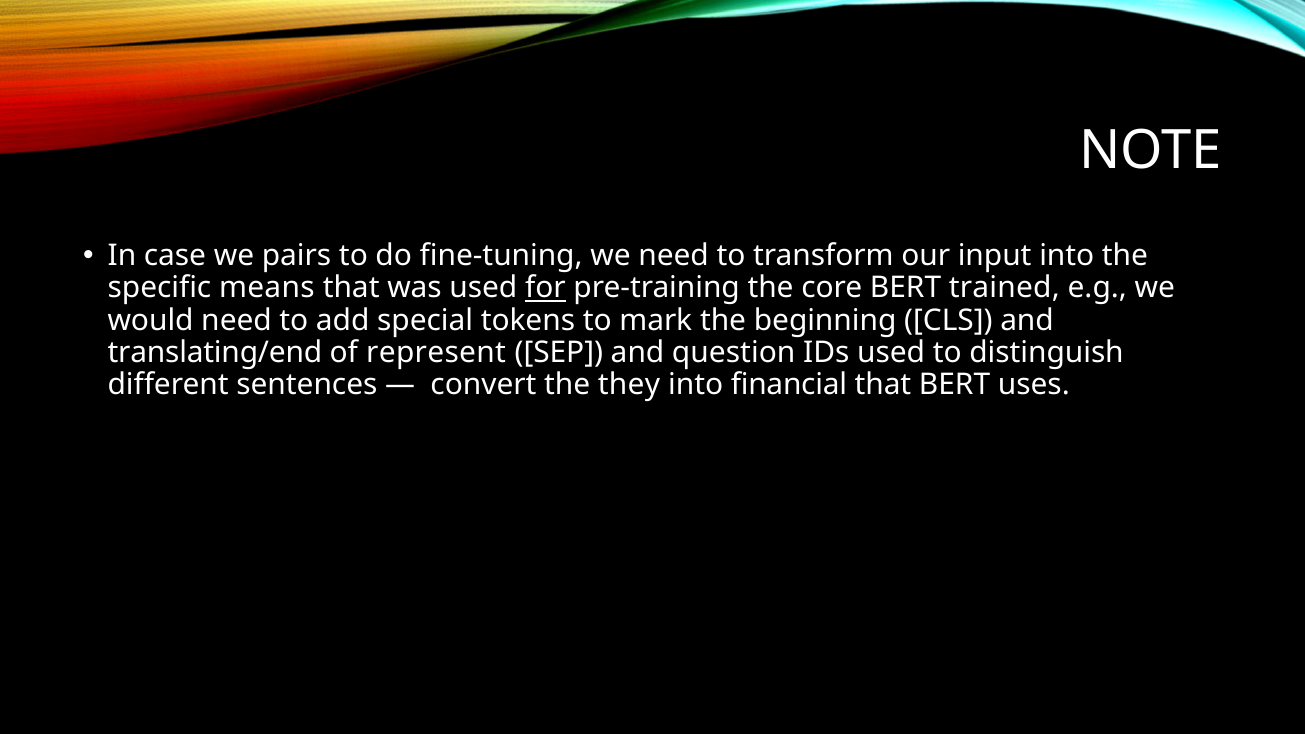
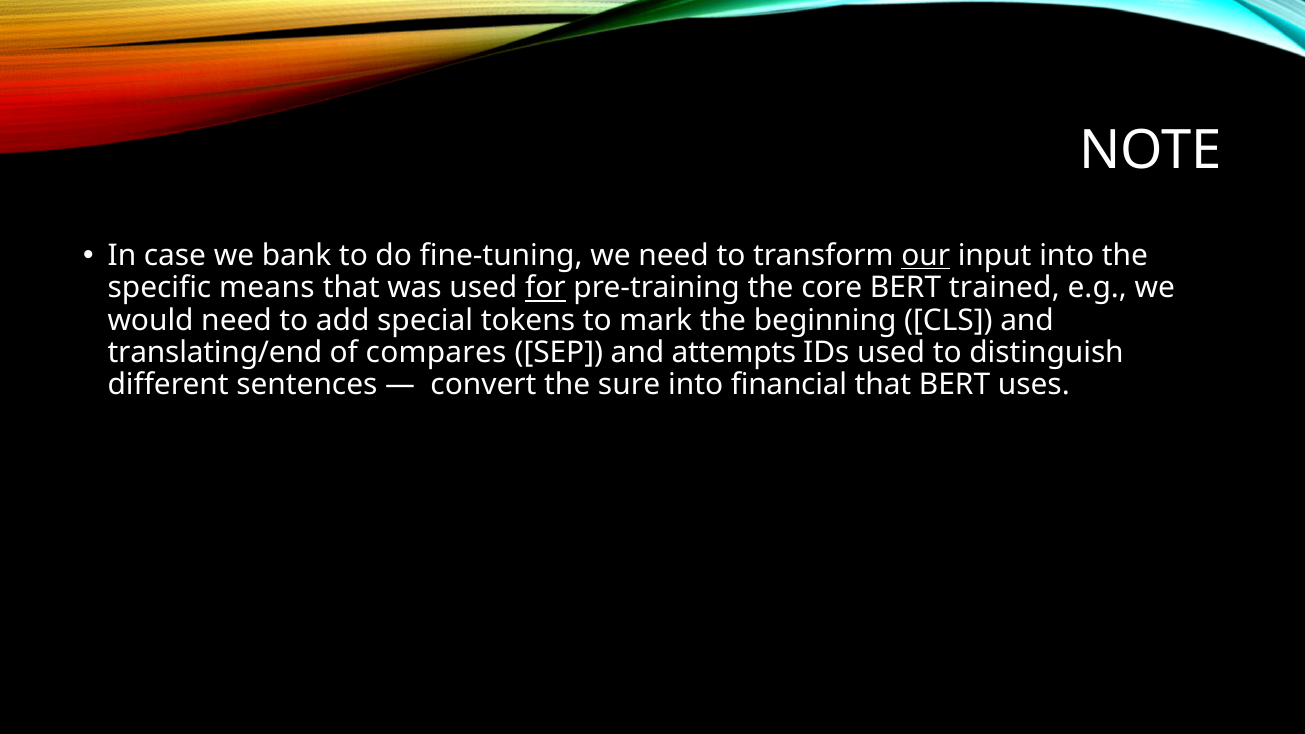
pairs: pairs -> bank (297, 256)
our underline: none -> present (926, 256)
represent: represent -> compares (436, 352)
question: question -> attempts (734, 352)
they: they -> sure (629, 385)
